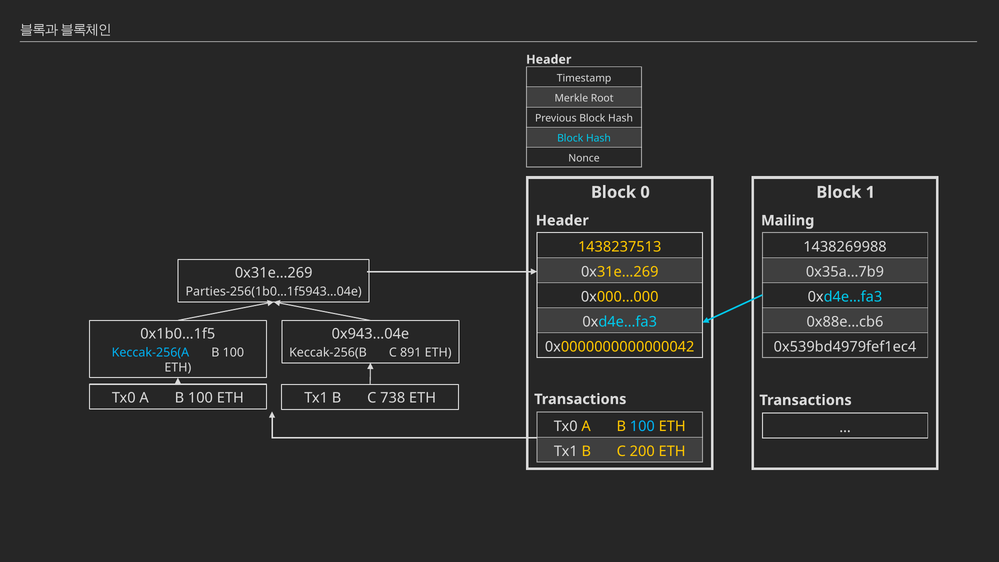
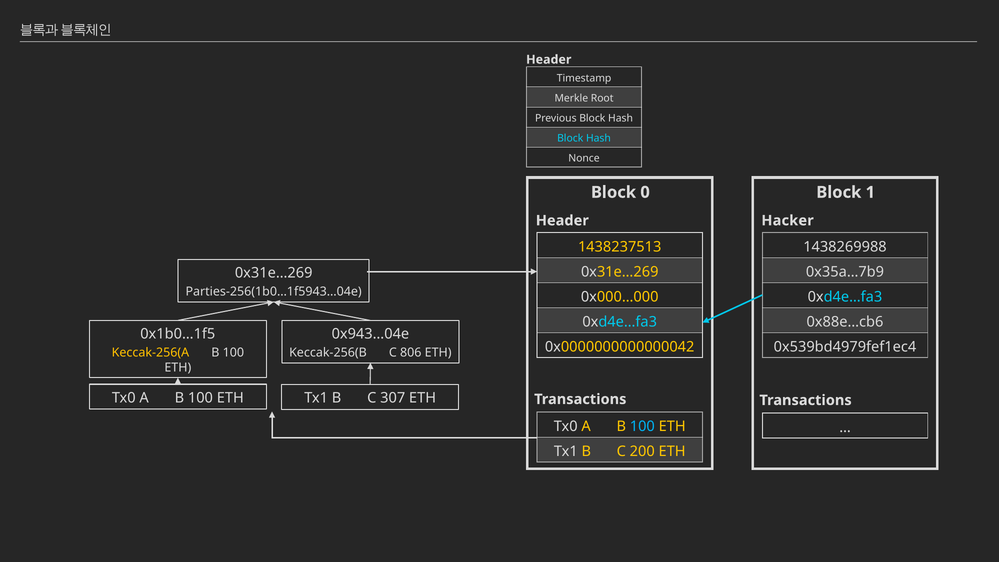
Mailing: Mailing -> Hacker (788, 221)
Keccak-256(A colour: light blue -> yellow (150, 352)
891: 891 -> 806 (411, 352)
738: 738 -> 307 (393, 398)
